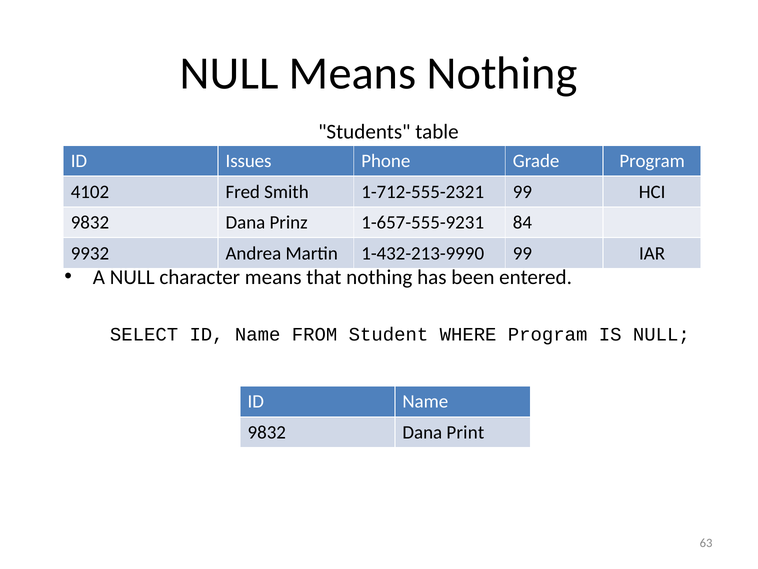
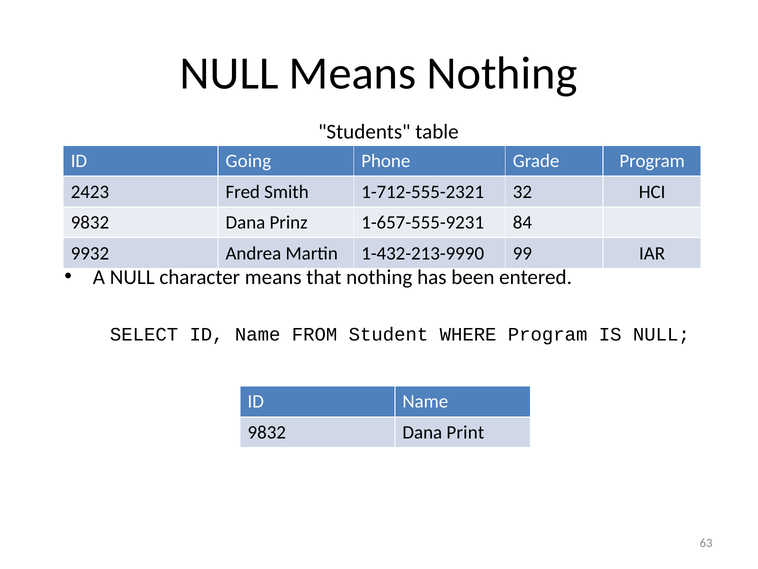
Issues: Issues -> Going (248, 161)
4102: 4102 -> 2423 (90, 192)
1-712-555-2321 99: 99 -> 32 (522, 192)
